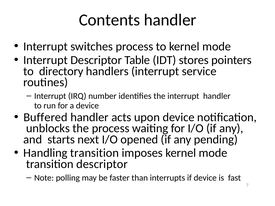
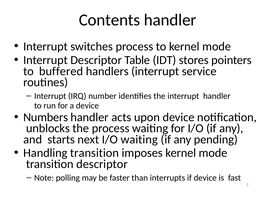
directory: directory -> buffered (61, 71)
Buffered: Buffered -> Numbers (46, 117)
I/O opened: opened -> waiting (139, 140)
